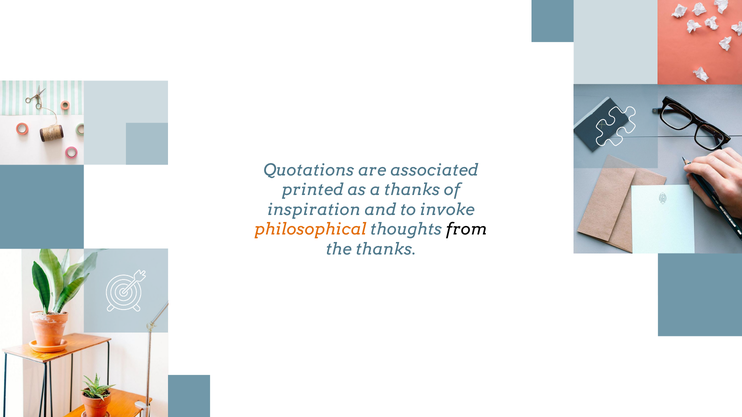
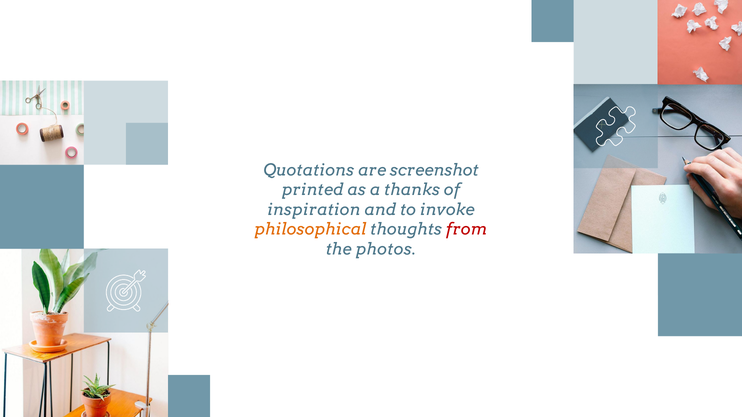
associated: associated -> screenshot (434, 170)
from colour: black -> red (467, 230)
the thanks: thanks -> photos (386, 249)
